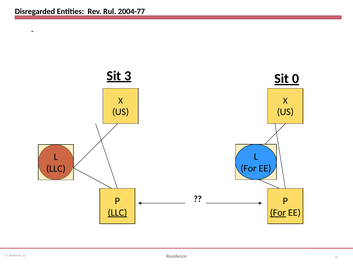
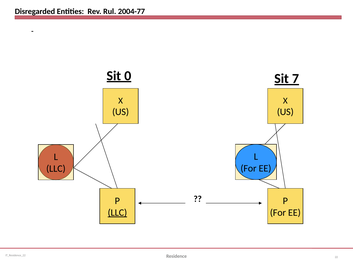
3: 3 -> 0 (128, 76)
0: 0 -> 7 (295, 79)
For underline: present -> none (278, 212)
